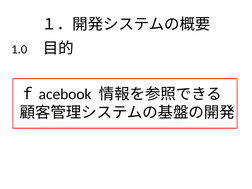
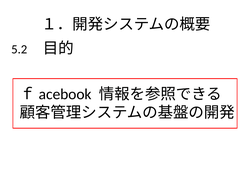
1.0: 1.0 -> 5.2 (19, 49)
